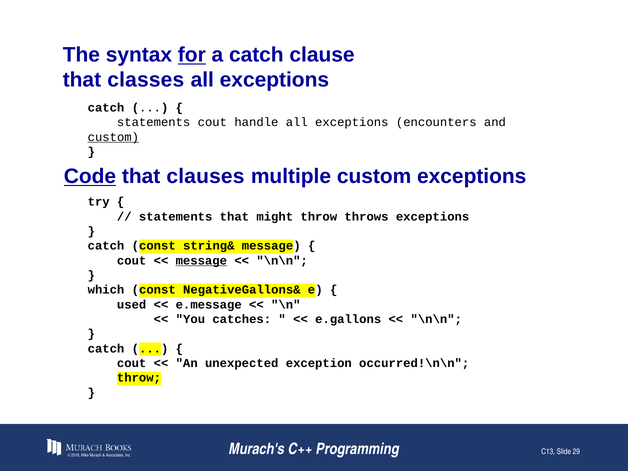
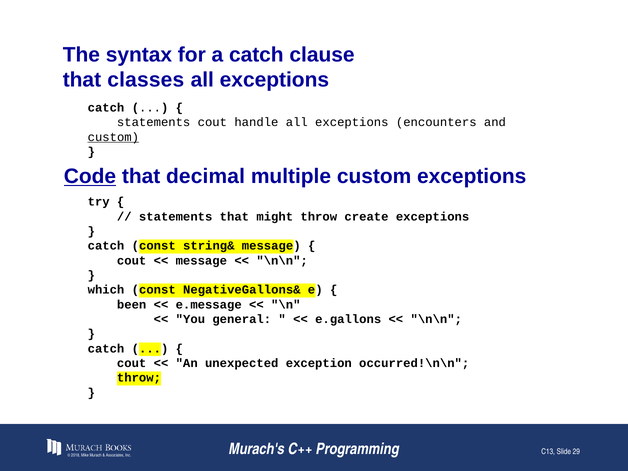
for underline: present -> none (192, 55)
clauses: clauses -> decimal (205, 176)
throws: throws -> create (366, 217)
message underline: present -> none (201, 261)
used: used -> been (132, 305)
catches: catches -> general (242, 319)
